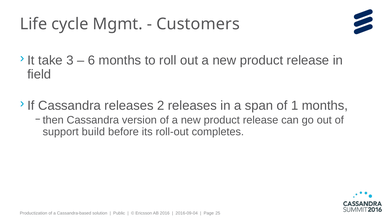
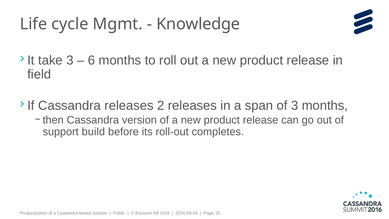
Customers: Customers -> Knowledge (198, 24)
of 1: 1 -> 3 (295, 105)
